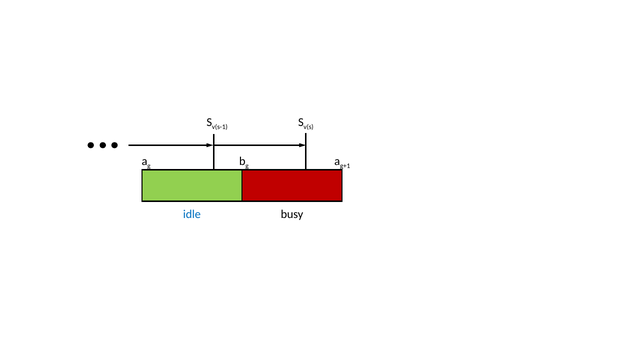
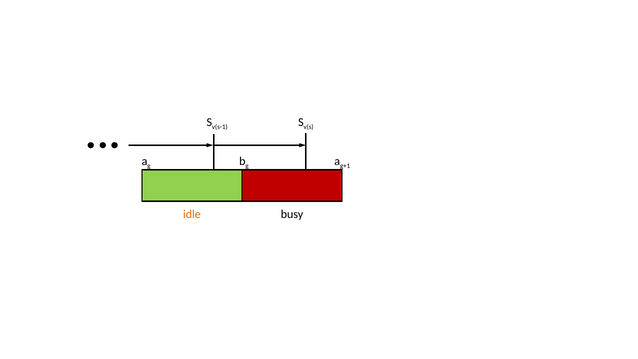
idle colour: blue -> orange (192, 214)
